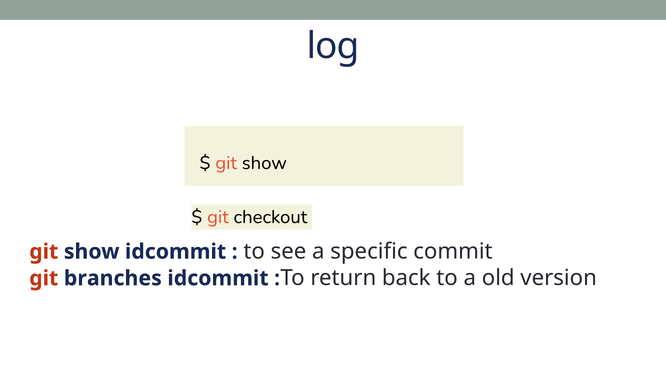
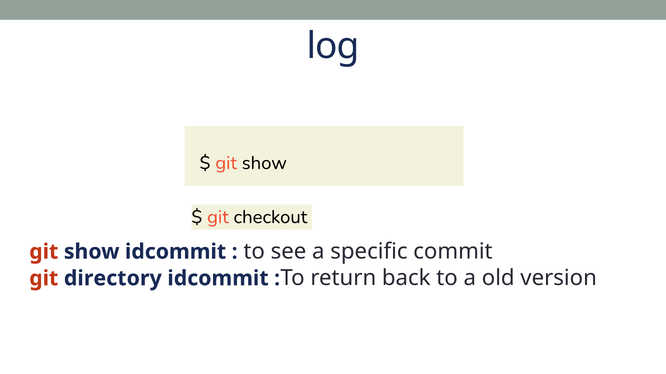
branches: branches -> directory (113, 279)
